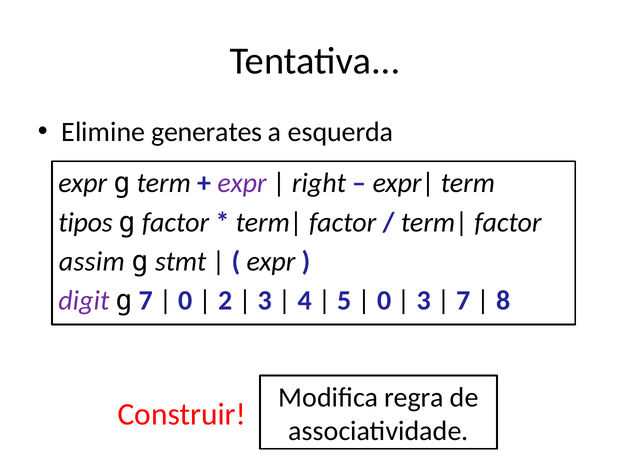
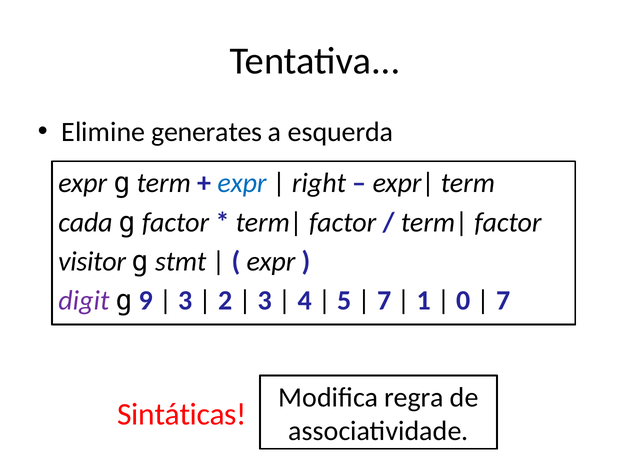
expr colour: purple -> blue (242, 183)
tipos: tipos -> cada (85, 223)
assim: assim -> visitor (92, 262)
g 7: 7 -> 9 (146, 301)
0: 0 -> 3 (186, 301)
0: 0 -> 7 (384, 301)
3: 3 -> 1 (424, 301)
7: 7 -> 0 (464, 301)
8: 8 -> 7 (503, 301)
Construir: Construir -> Sintáticas (182, 415)
